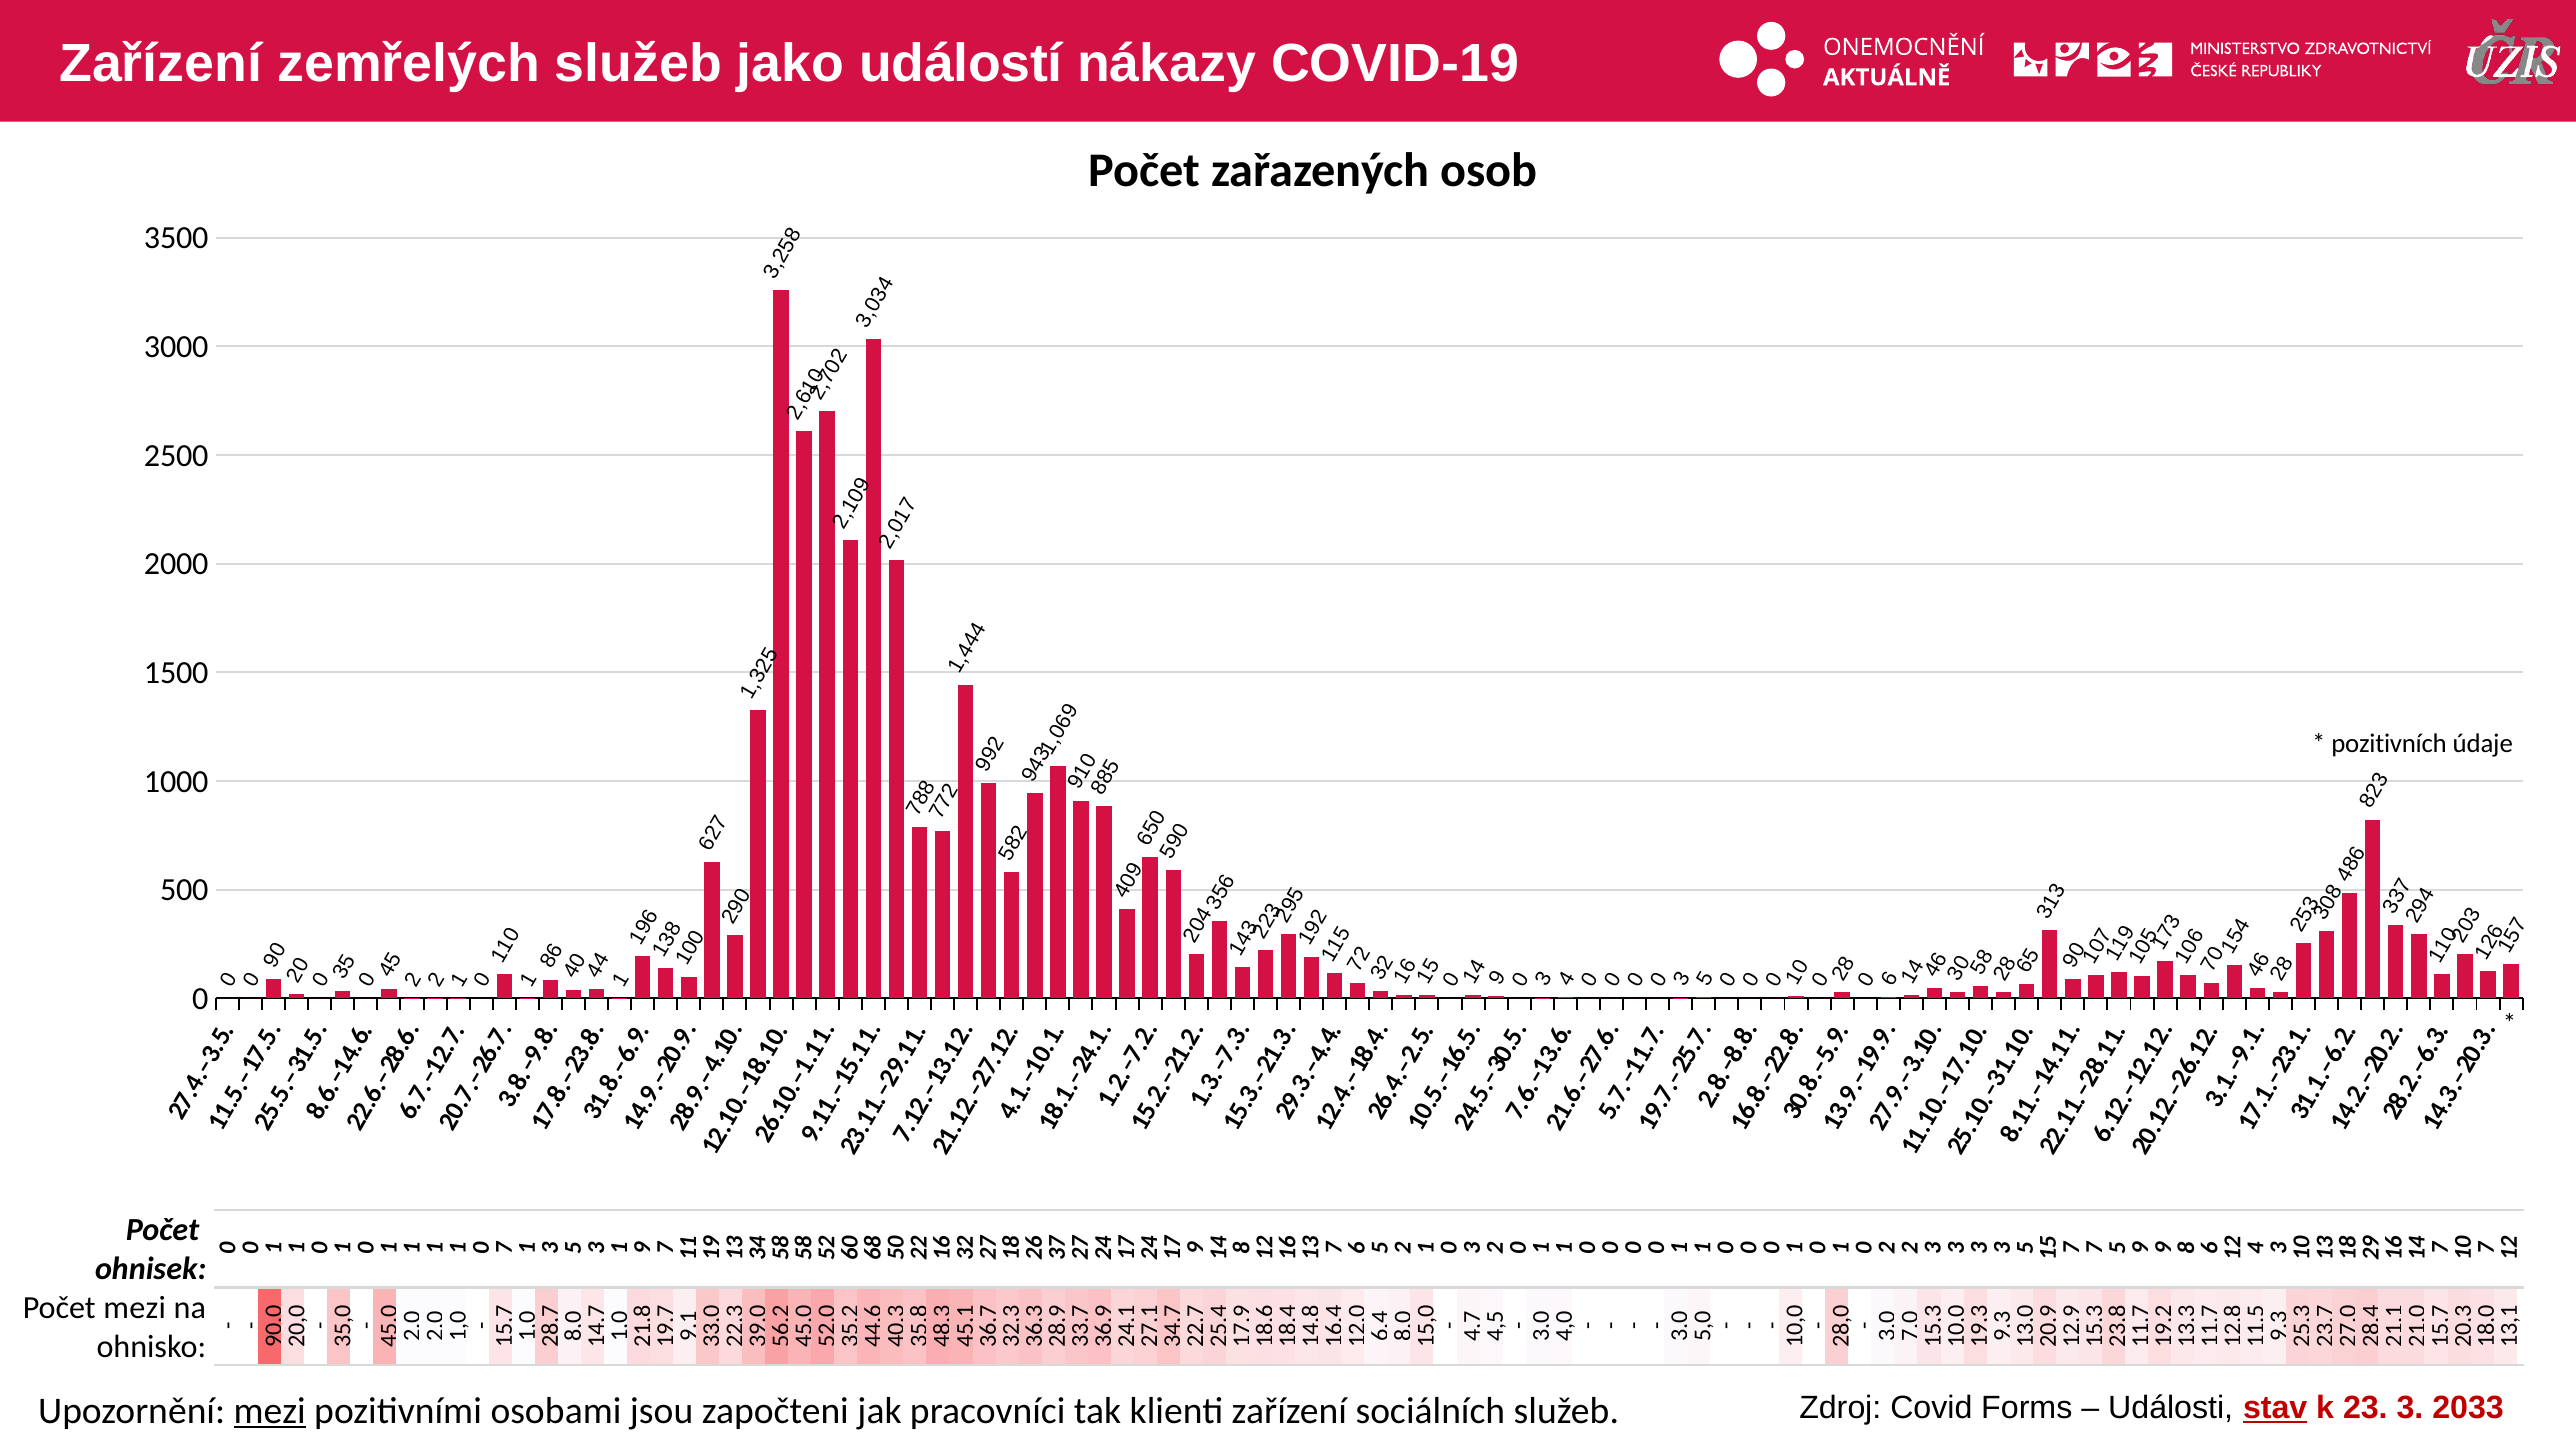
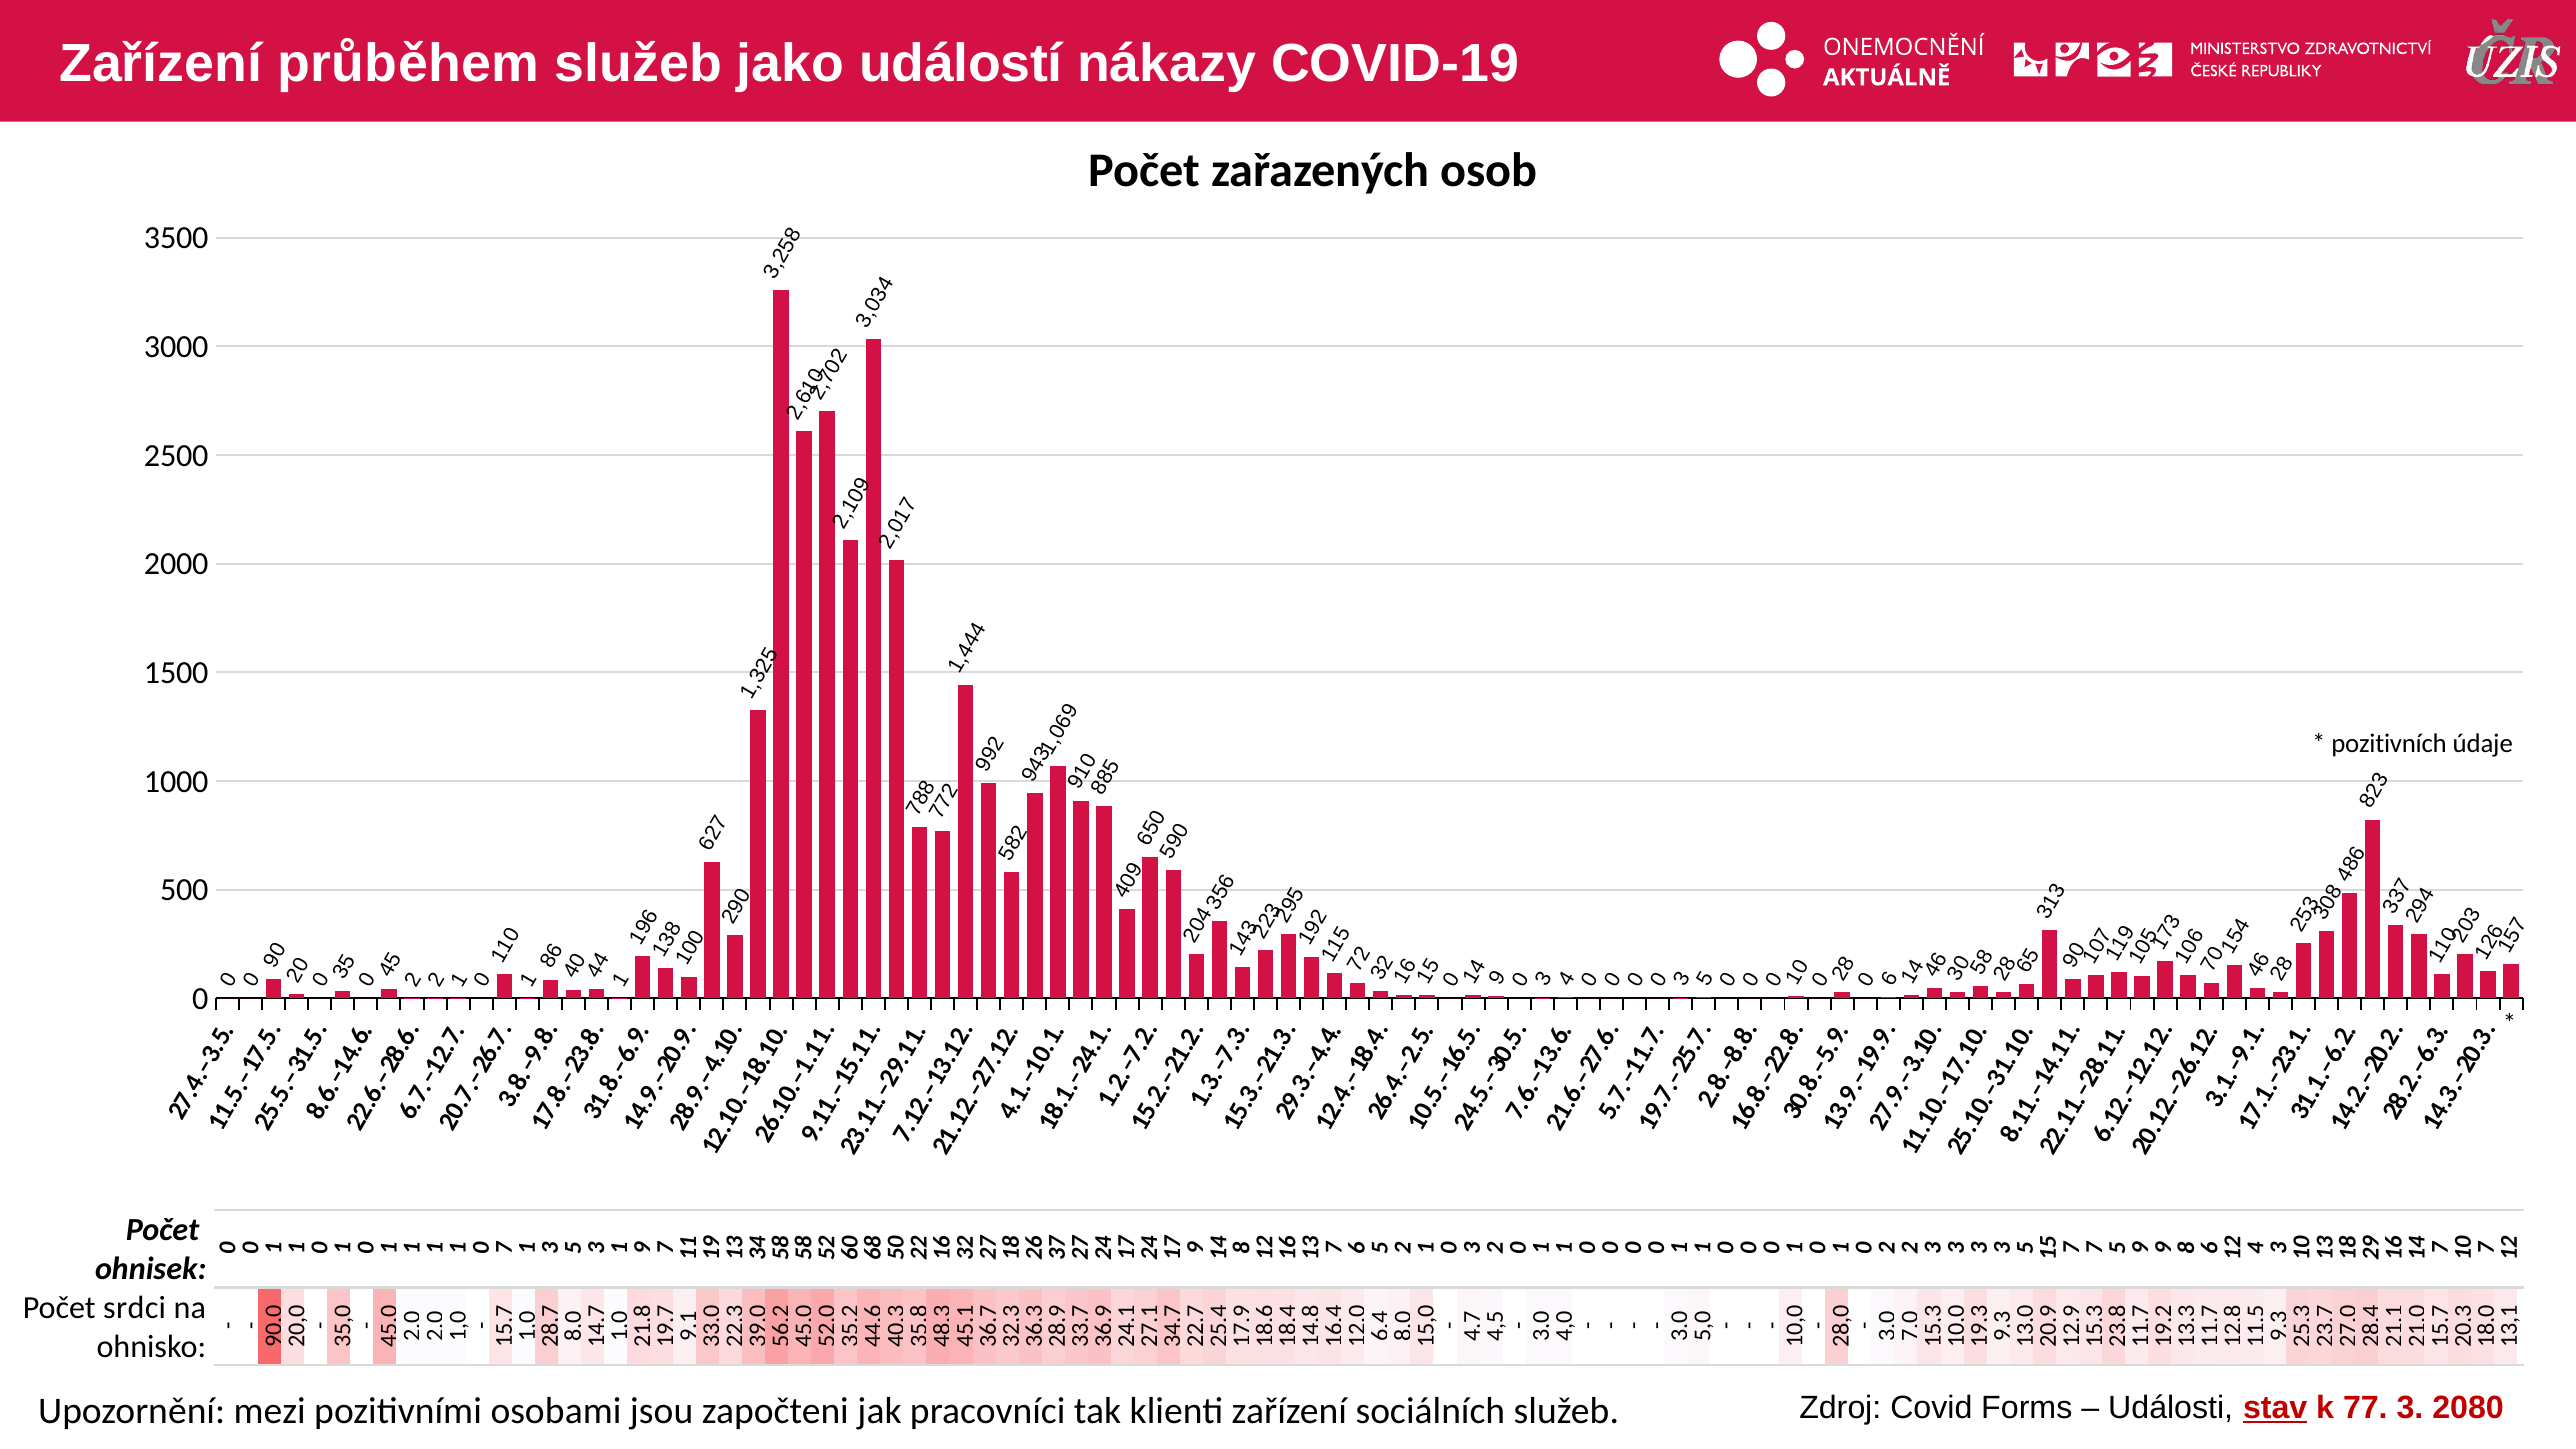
zemřelých: zemřelých -> průběhem (408, 64)
Počet mezi: mezi -> srdci (135, 1307)
23: 23 -> 77 (2365, 1408)
2033: 2033 -> 2080 (2468, 1408)
mezi underline: present -> none (270, 1411)
